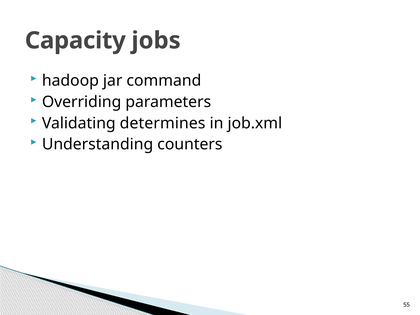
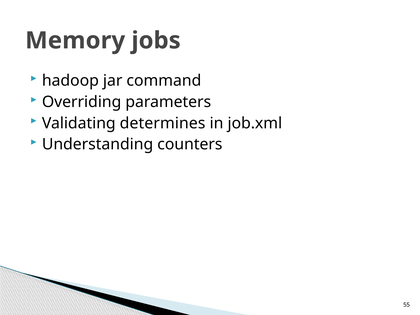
Capacity: Capacity -> Memory (75, 41)
